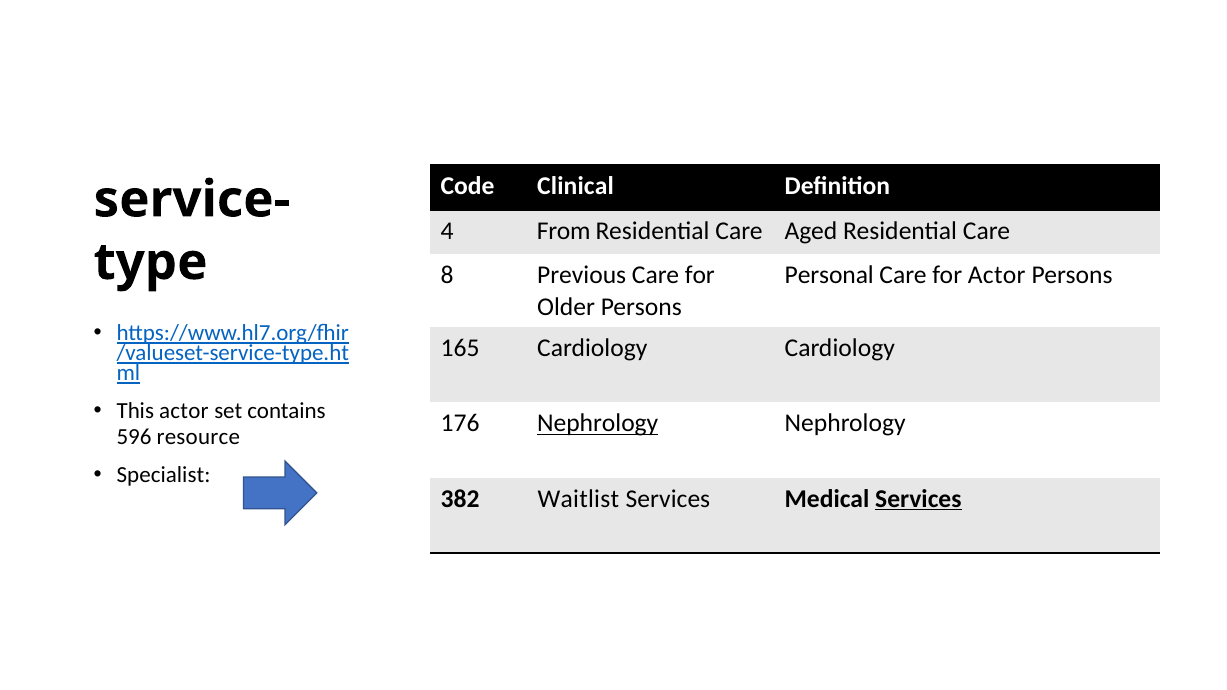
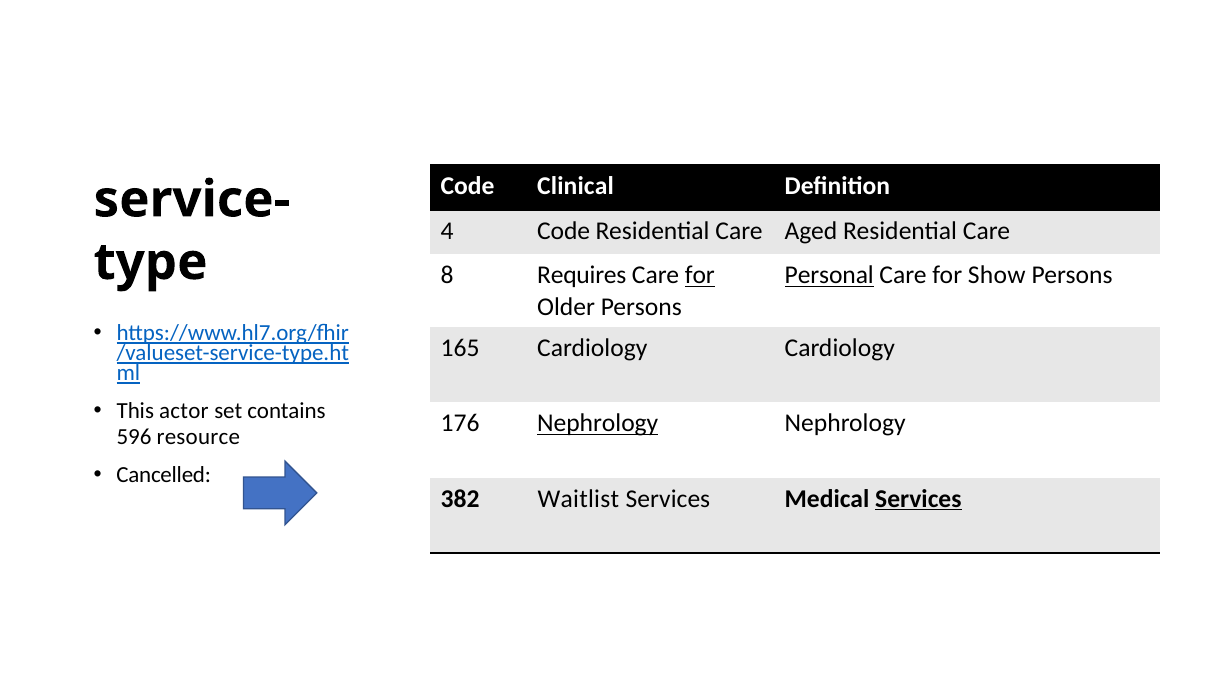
4 From: From -> Code (564, 231)
Previous: Previous -> Requires (582, 275)
for underline: none -> present (700, 275)
Personal underline: none -> present (829, 275)
for Actor: Actor -> Show (997, 275)
Specialist: Specialist -> Cancelled (164, 475)
